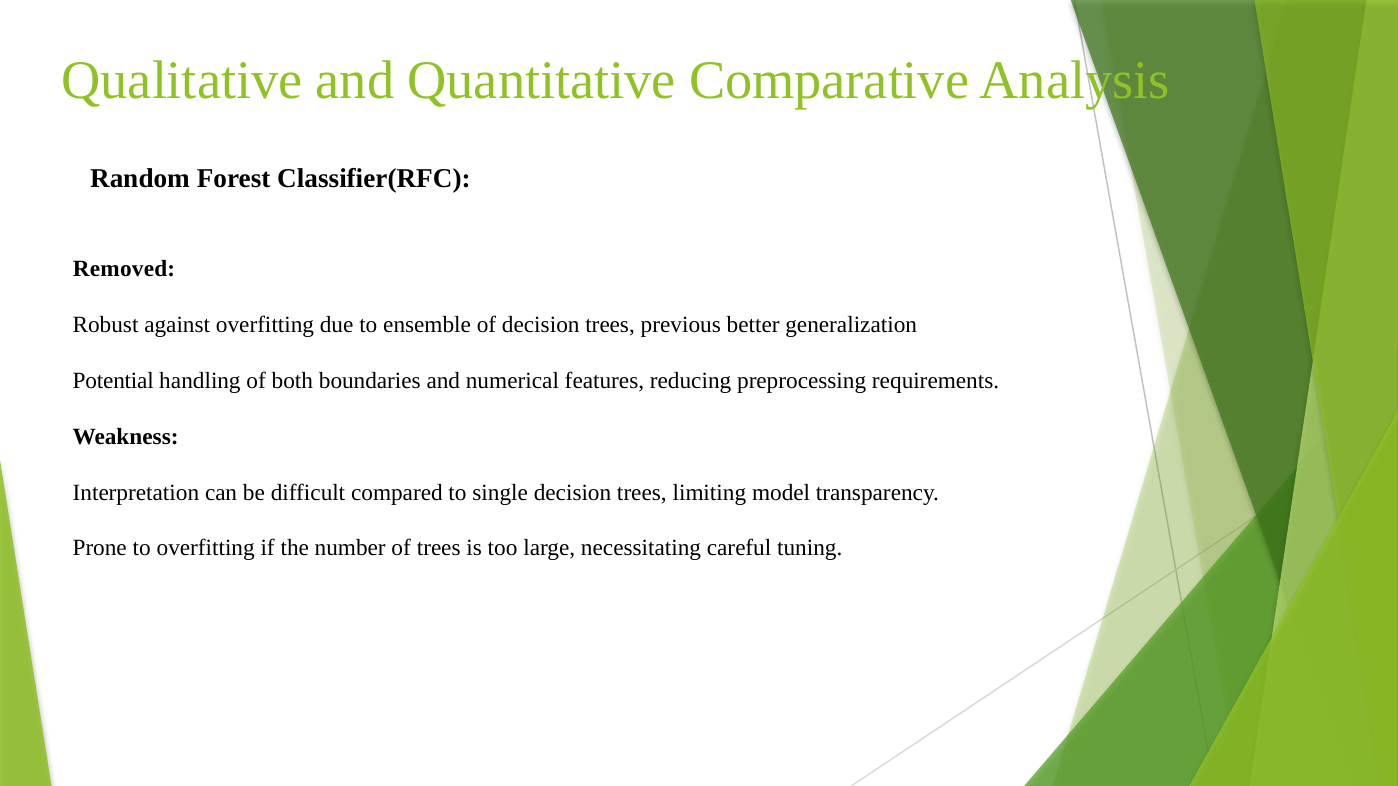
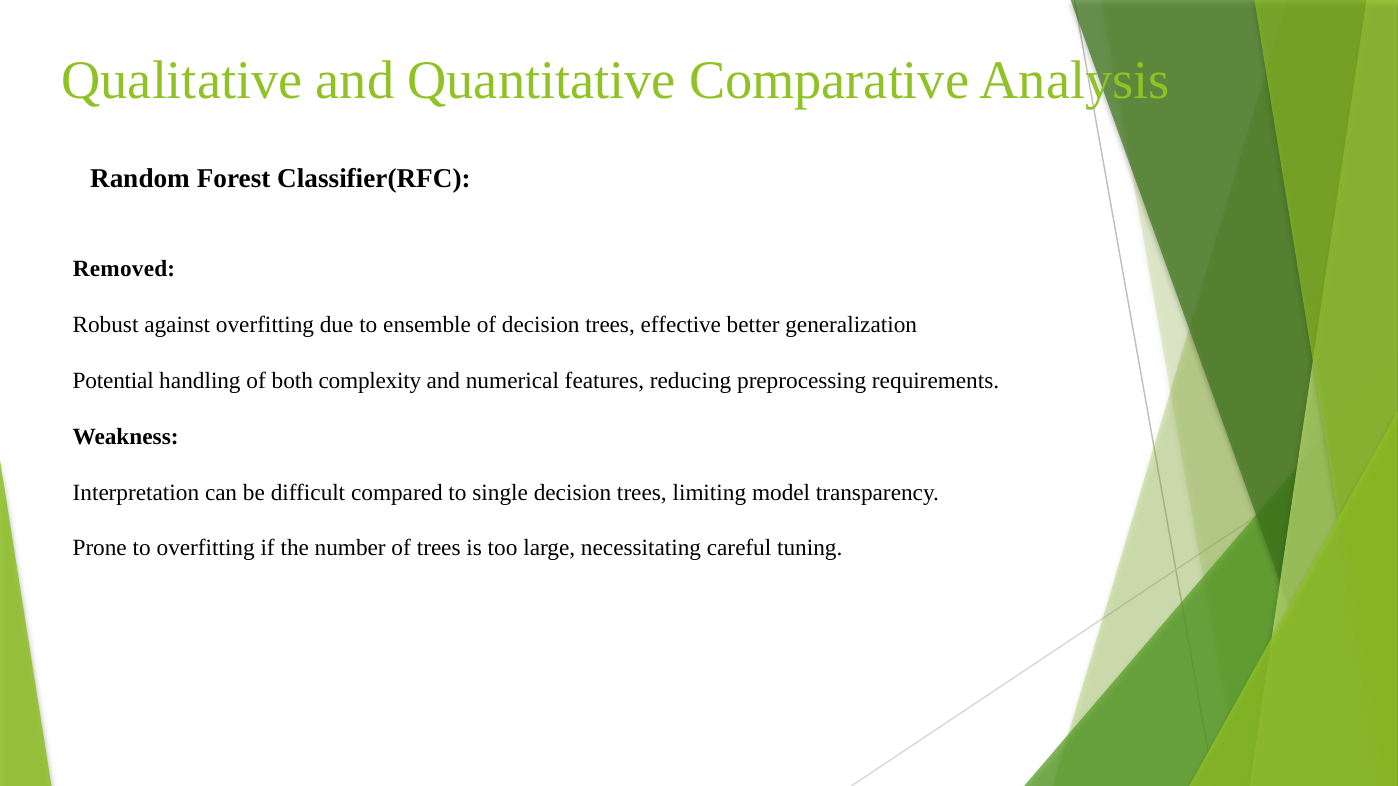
previous: previous -> effective (681, 325)
boundaries: boundaries -> complexity (370, 381)
